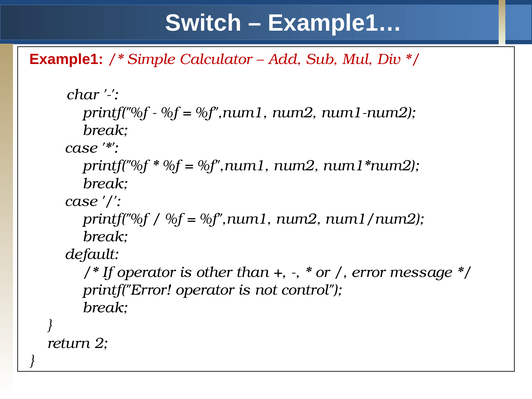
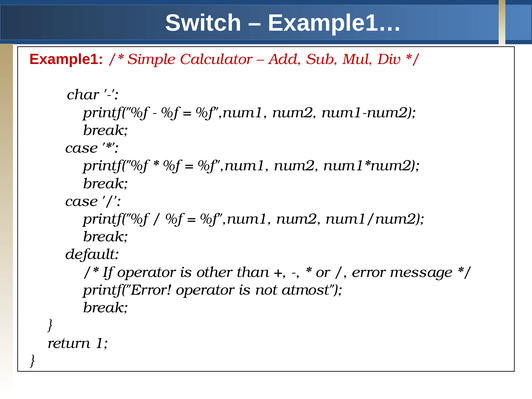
control: control -> atmost (312, 290)
2: 2 -> 1 (101, 343)
